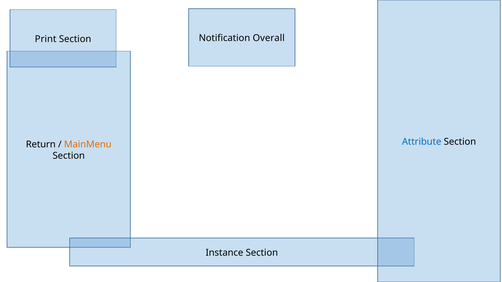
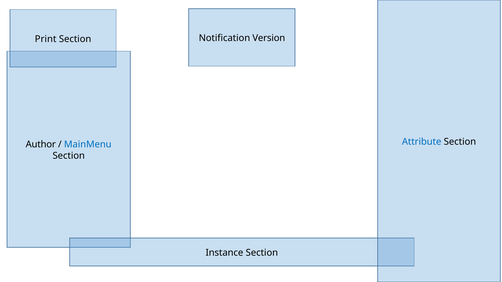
Overall: Overall -> Version (269, 38)
Return: Return -> Author (41, 144)
MainMenu colour: orange -> blue (88, 144)
